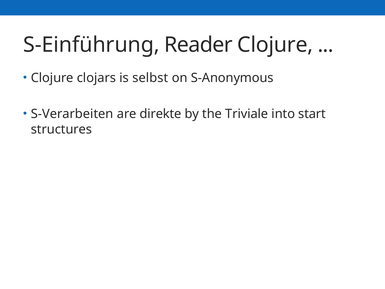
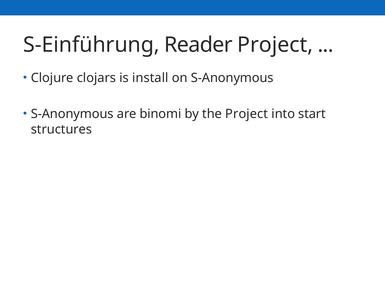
Reader Clojure: Clojure -> Project (275, 45)
selbst: selbst -> install (150, 78)
S-Verarbeiten: S-Verarbeiten -> S-Anonymous (72, 114)
direkte: direkte -> binomi (160, 114)
the Triviale: Triviale -> Project (247, 114)
